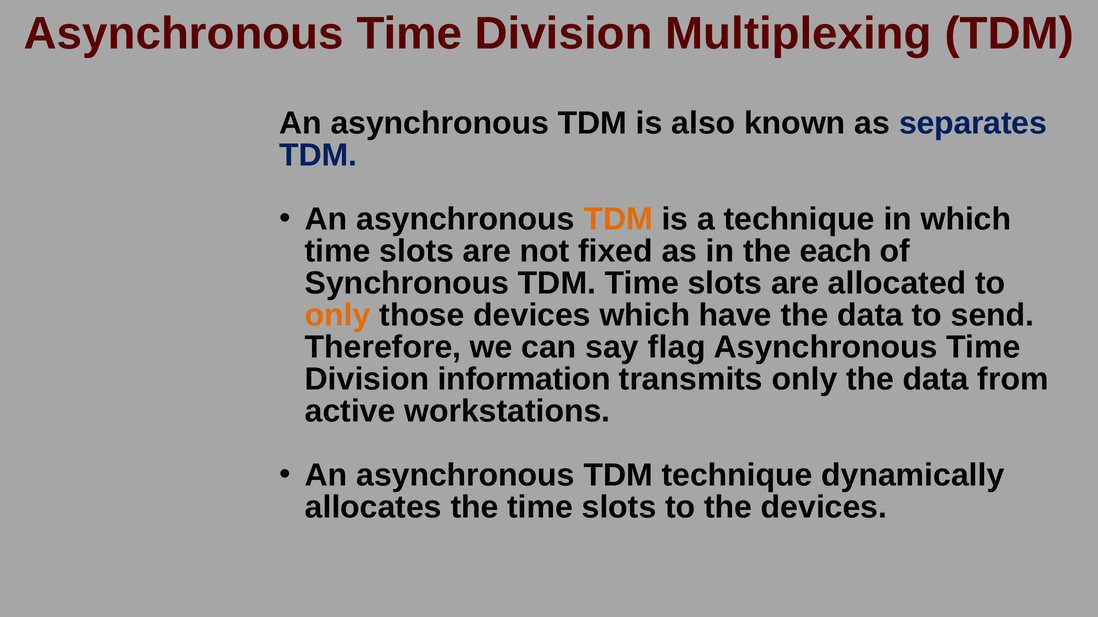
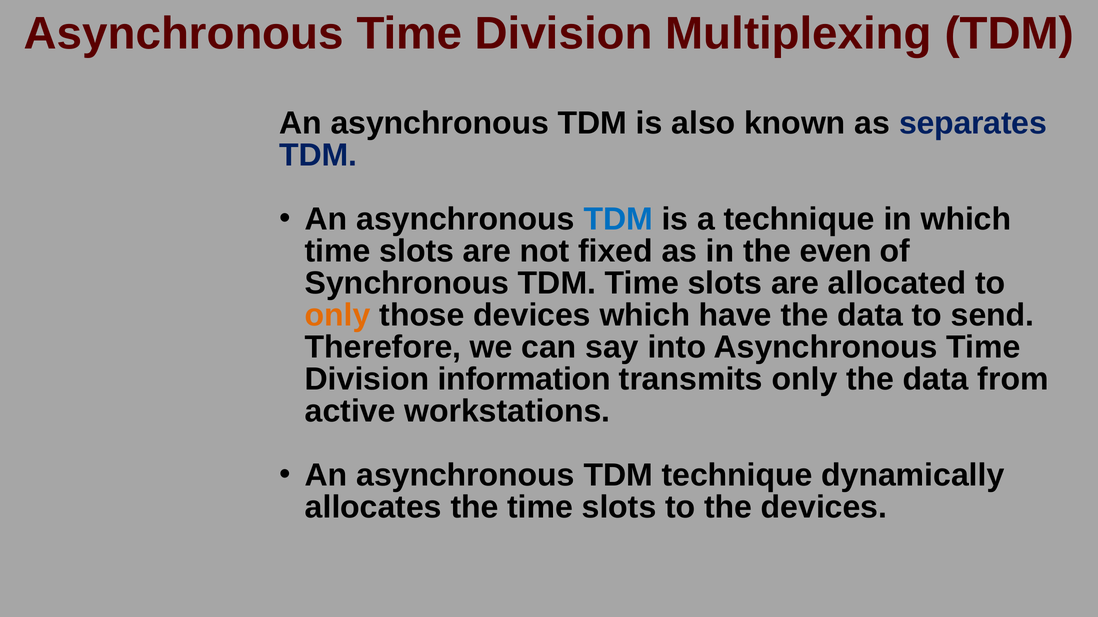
TDM colour: orange -> blue (618, 220)
each: each -> even (836, 252)
flag: flag -> into (677, 348)
